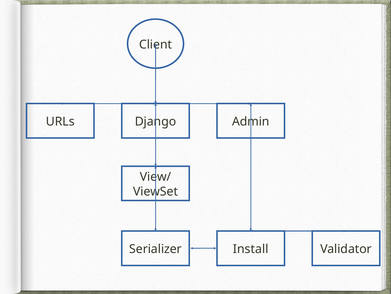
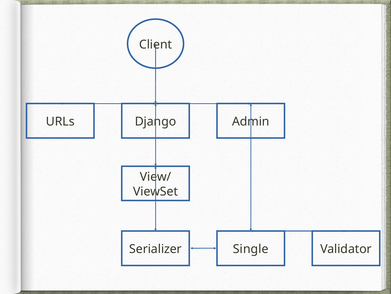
Install: Install -> Single (251, 248)
